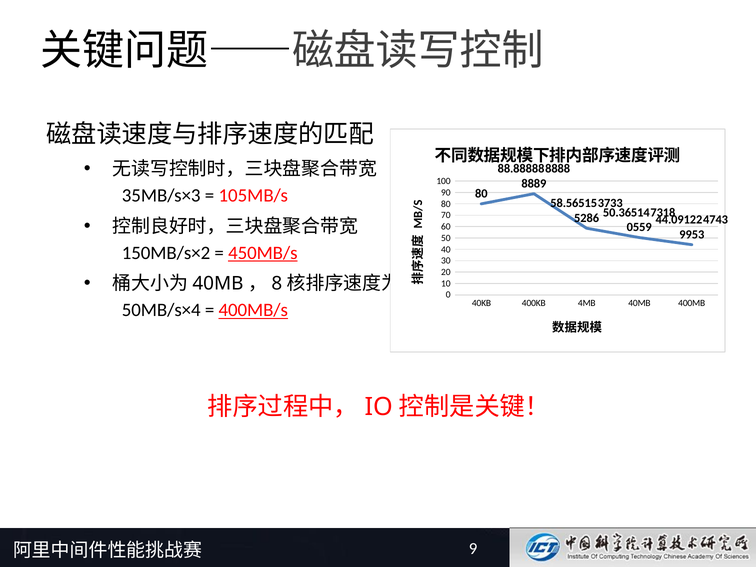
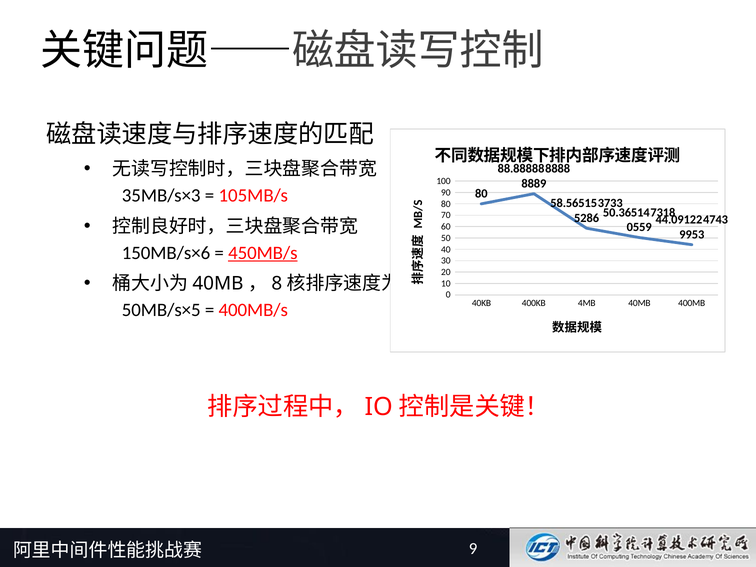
150MB/s×2: 150MB/s×2 -> 150MB/s×6 (166, 253)
50MB/s×4: 50MB/s×4 -> 50MB/s×5 (161, 310)
400MB/s underline: present -> none (253, 310)
